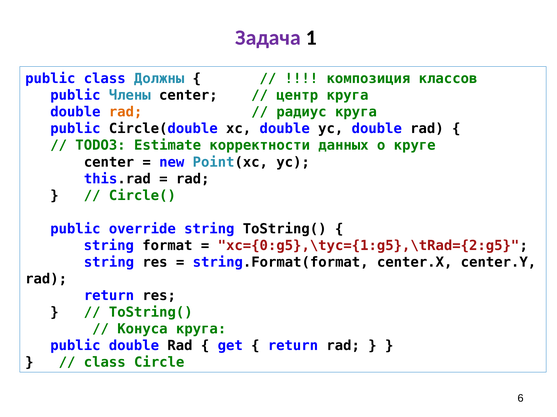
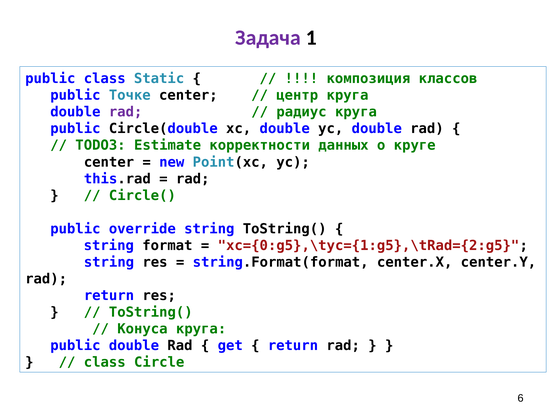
Должны: Должны -> Static (159, 79)
Члены: Члены -> Точке (130, 96)
rad colour: orange -> purple (126, 112)
